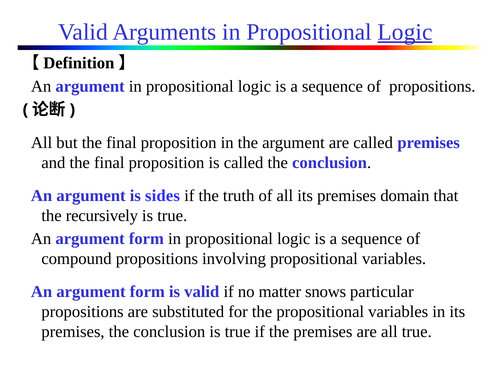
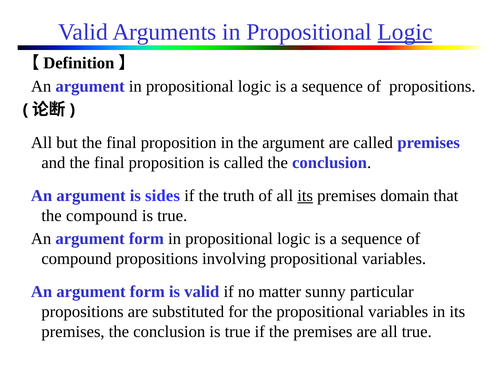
its underline: none -> present (305, 196)
the recursively: recursively -> compound (102, 216)
snows: snows -> sunny (325, 292)
